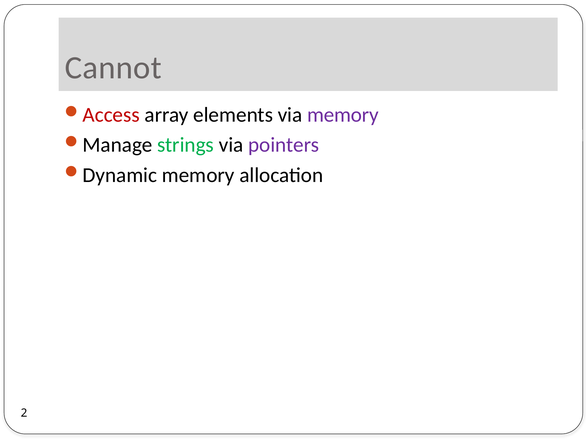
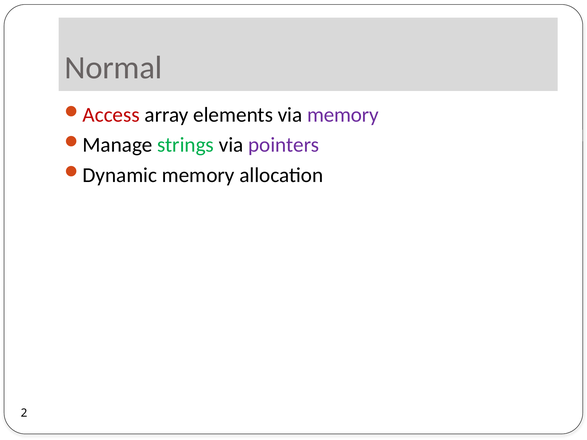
Cannot: Cannot -> Normal (113, 68)
